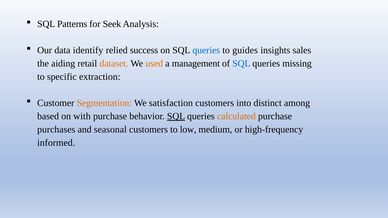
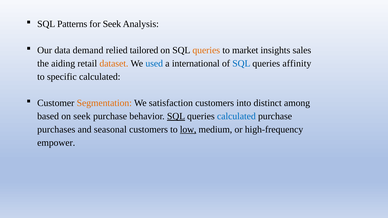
identify: identify -> demand (88, 50)
success: success -> tailored (144, 50)
queries colour: blue -> orange (206, 50)
guides: guides -> market (245, 50)
used colour: orange -> blue (154, 64)
management: management -> international (196, 64)
missing: missing -> affinity (297, 64)
specific extraction: extraction -> calculated (100, 77)
on with: with -> seek (82, 116)
calculated colour: orange -> blue (236, 116)
low underline: none -> present (188, 130)
informed: informed -> empower (56, 143)
